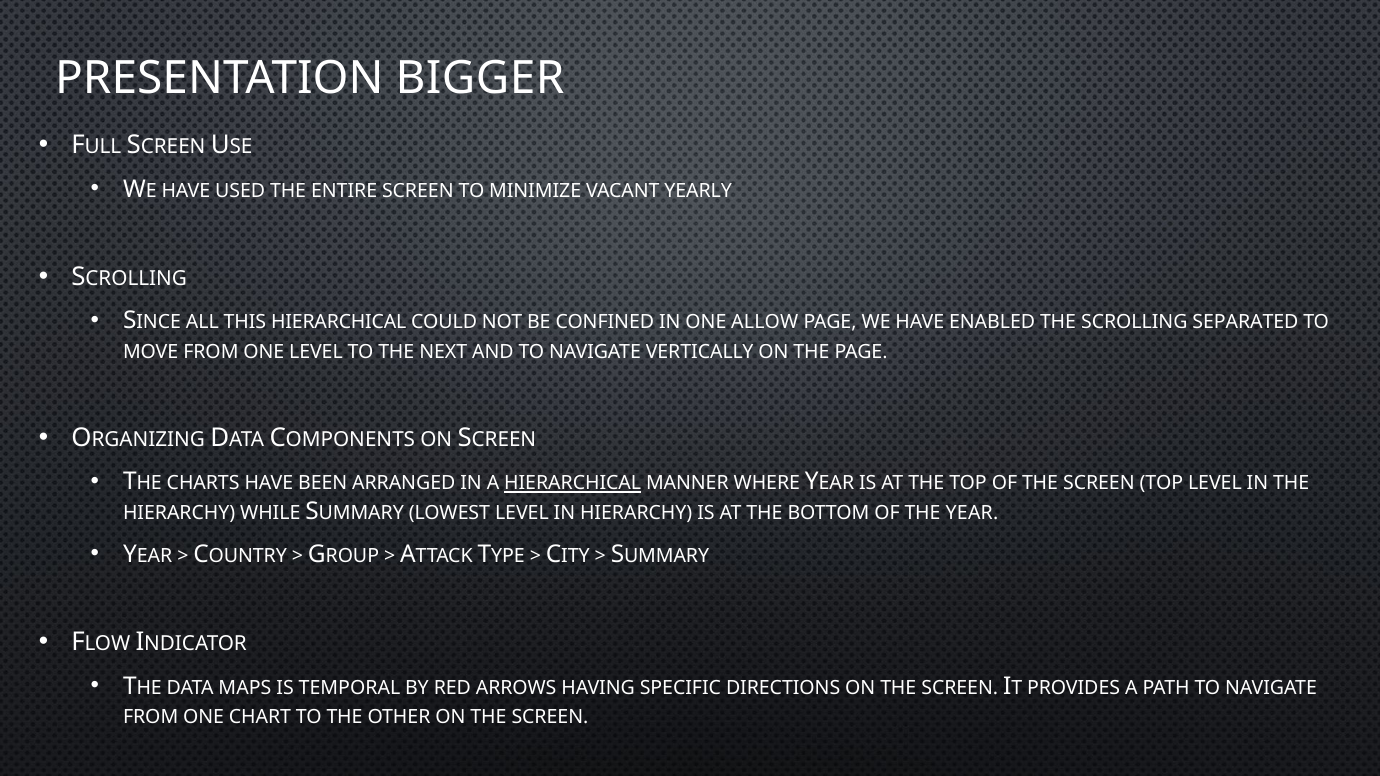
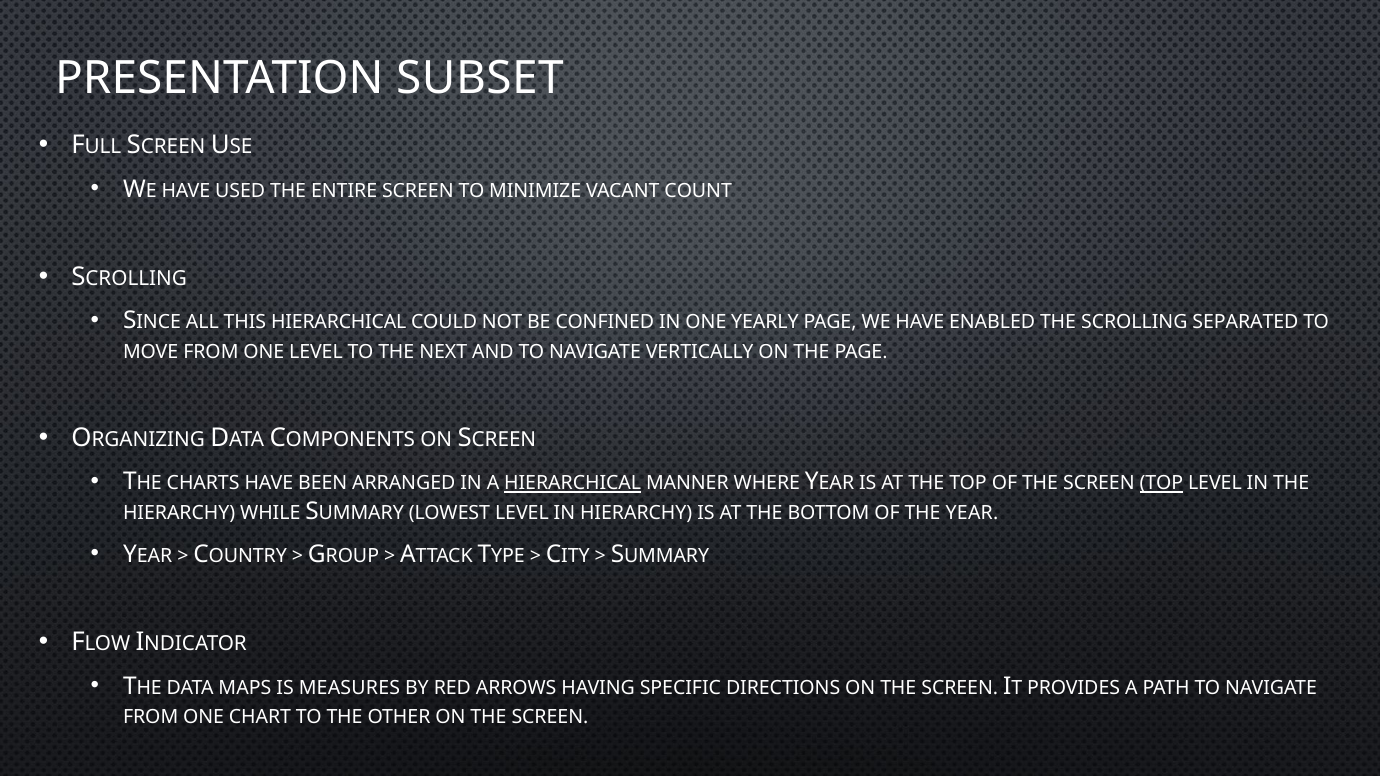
BIGGER: BIGGER -> SUBSET (480, 78)
YEARLY: YEARLY -> COUNT (698, 191)
ALLOW: ALLOW -> YEARLY (765, 323)
TOP underline: none -> present (1161, 484)
TEMPORAL: TEMPORAL -> MEASURES (349, 688)
